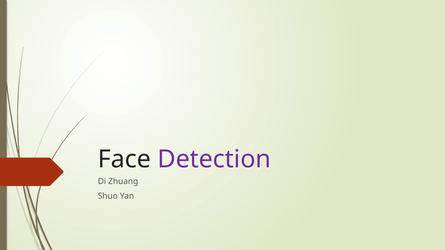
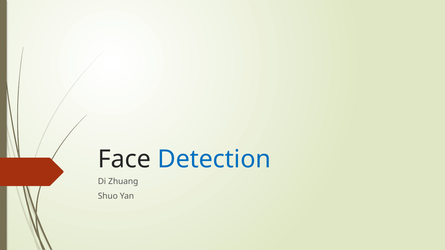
Detection colour: purple -> blue (214, 159)
